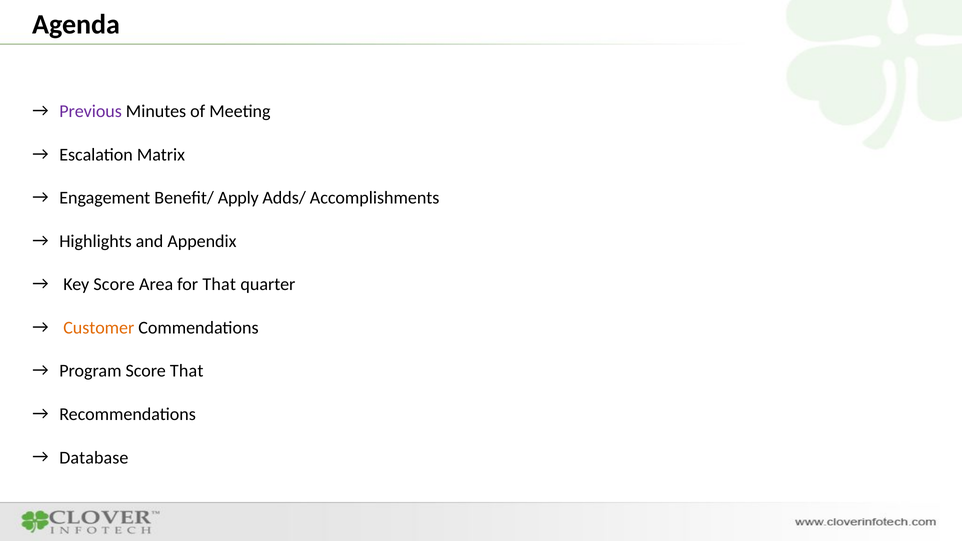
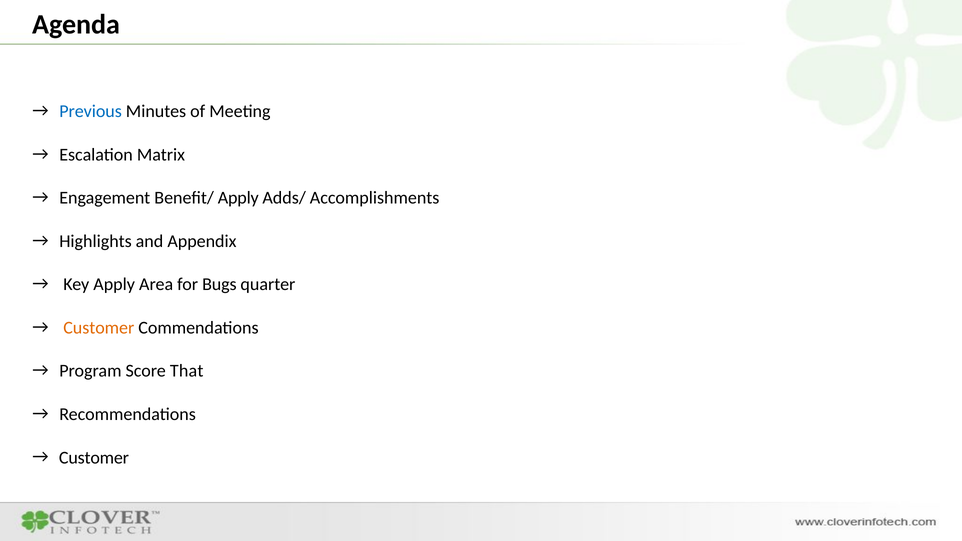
Previous colour: purple -> blue (91, 111)
Key Score: Score -> Apply (114, 285)
for That: That -> Bugs (219, 285)
Database: Database -> Customer (94, 458)
